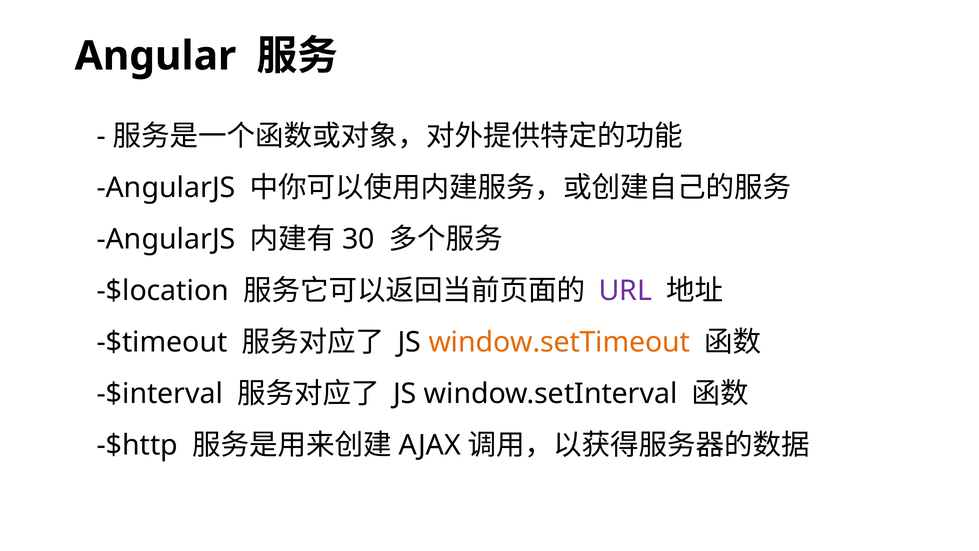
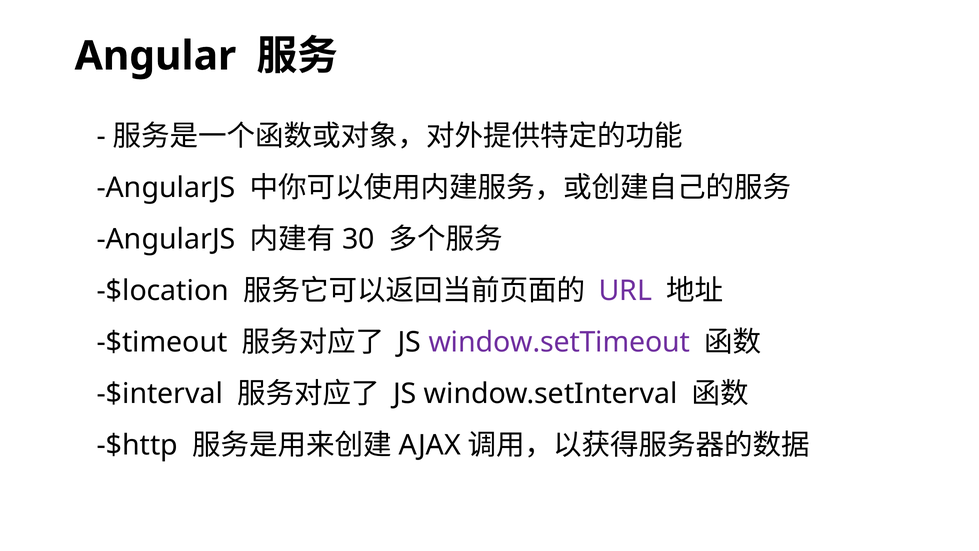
window.setTimeout colour: orange -> purple (559, 342)
